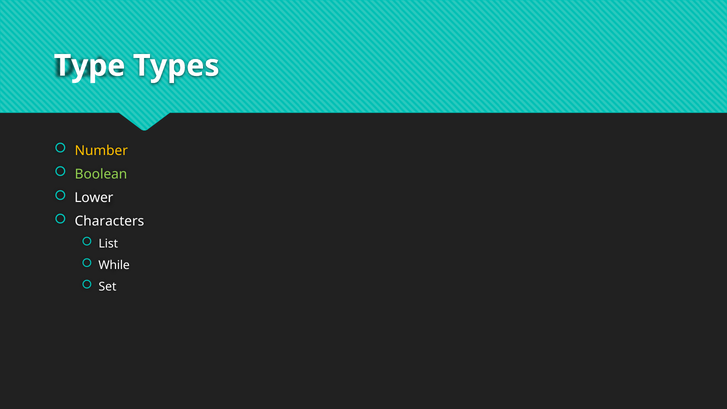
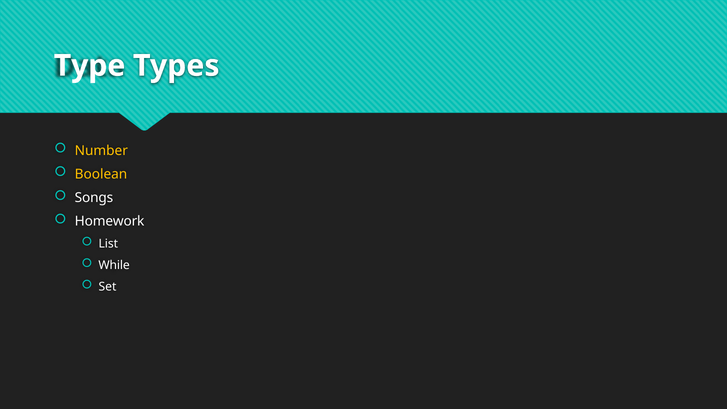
Boolean colour: light green -> yellow (101, 174)
Lower: Lower -> Songs (94, 198)
Characters: Characters -> Homework (110, 221)
